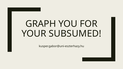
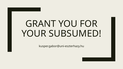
GRAPH: GRAPH -> GRANT (41, 24)
